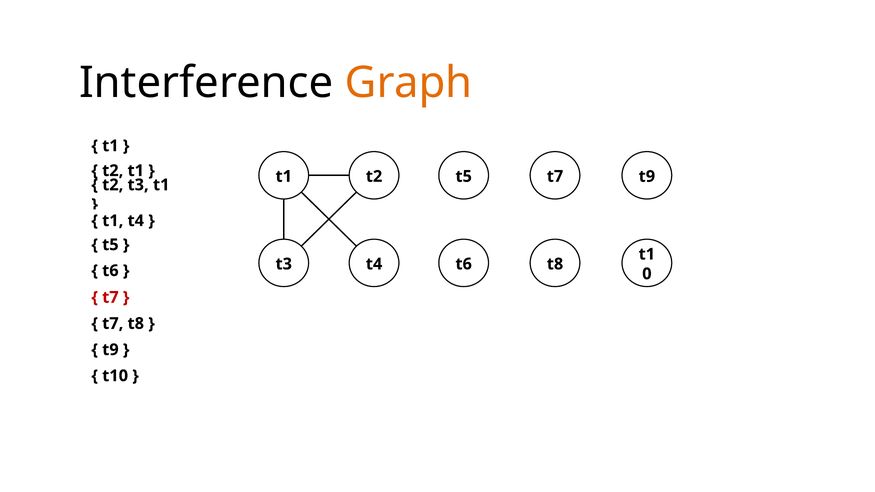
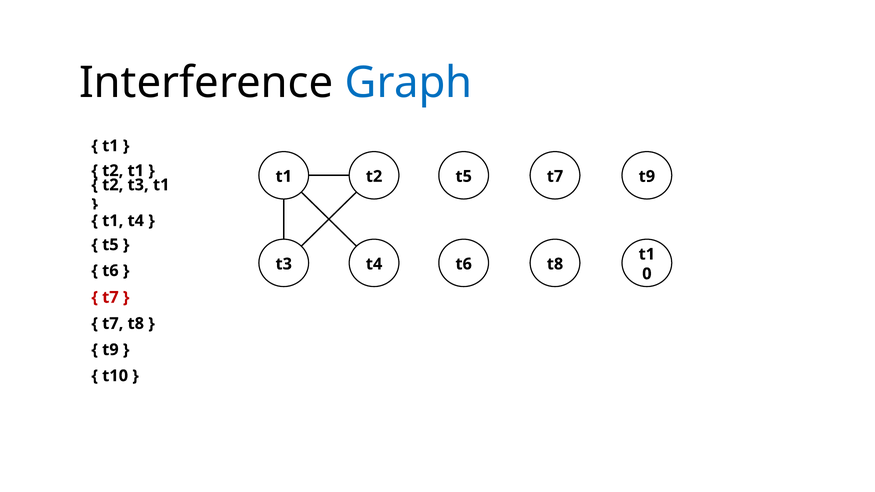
Graph colour: orange -> blue (409, 83)
